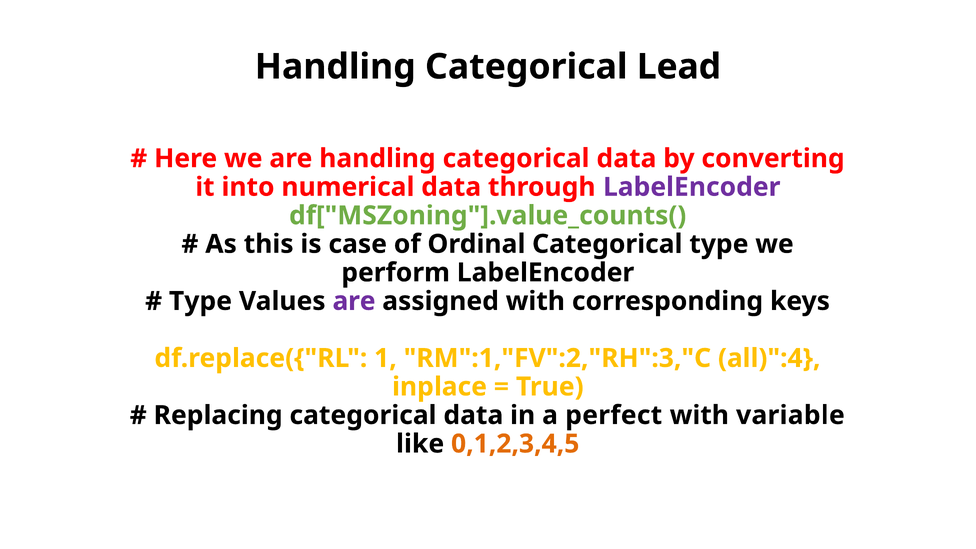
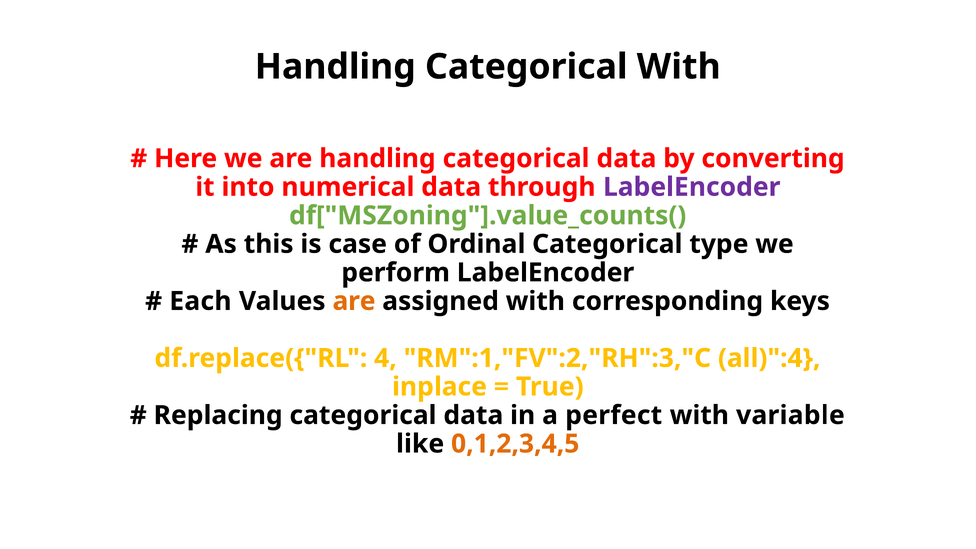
Categorical Lead: Lead -> With (679, 67)
Type: Type -> Each (200, 301)
are colour: purple -> orange (354, 301)
1: 1 -> 4 (385, 358)
